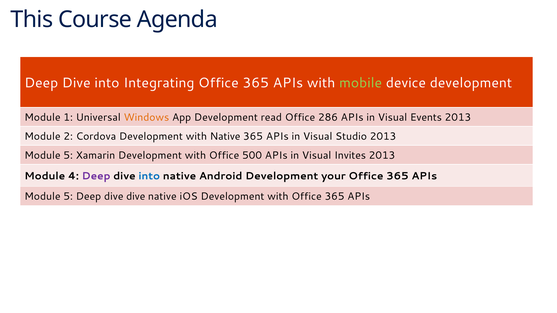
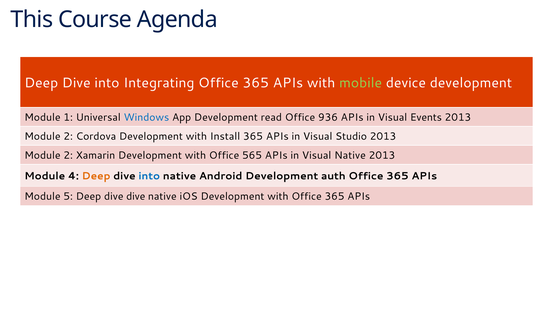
Windows colour: orange -> blue (146, 117)
286: 286 -> 936 (328, 117)
with Native: Native -> Install (225, 137)
5: 5 -> 2 (68, 156)
500: 500 -> 565 (252, 156)
Visual Invites: Invites -> Native (350, 156)
Deep colour: purple -> orange (96, 176)
your: your -> auth (333, 176)
